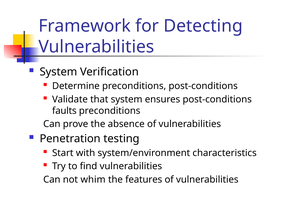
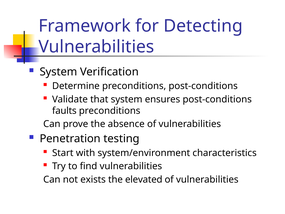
whim: whim -> exists (93, 179)
features: features -> elevated (144, 179)
